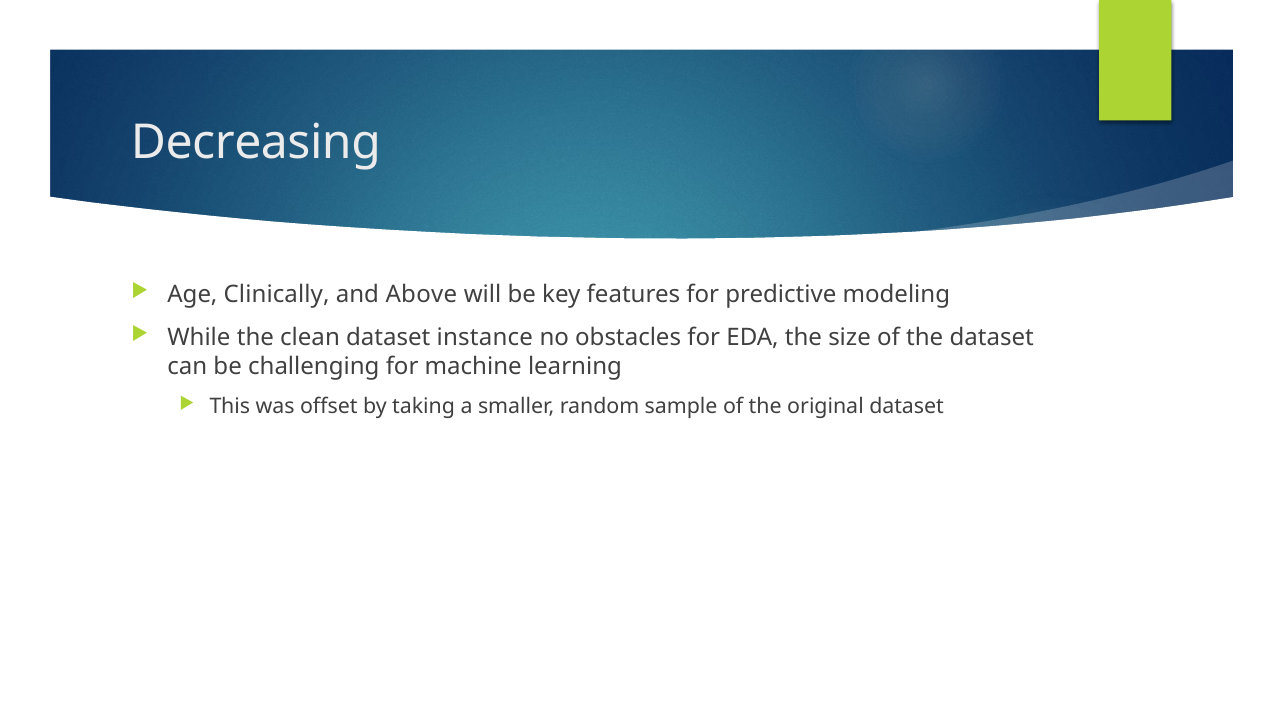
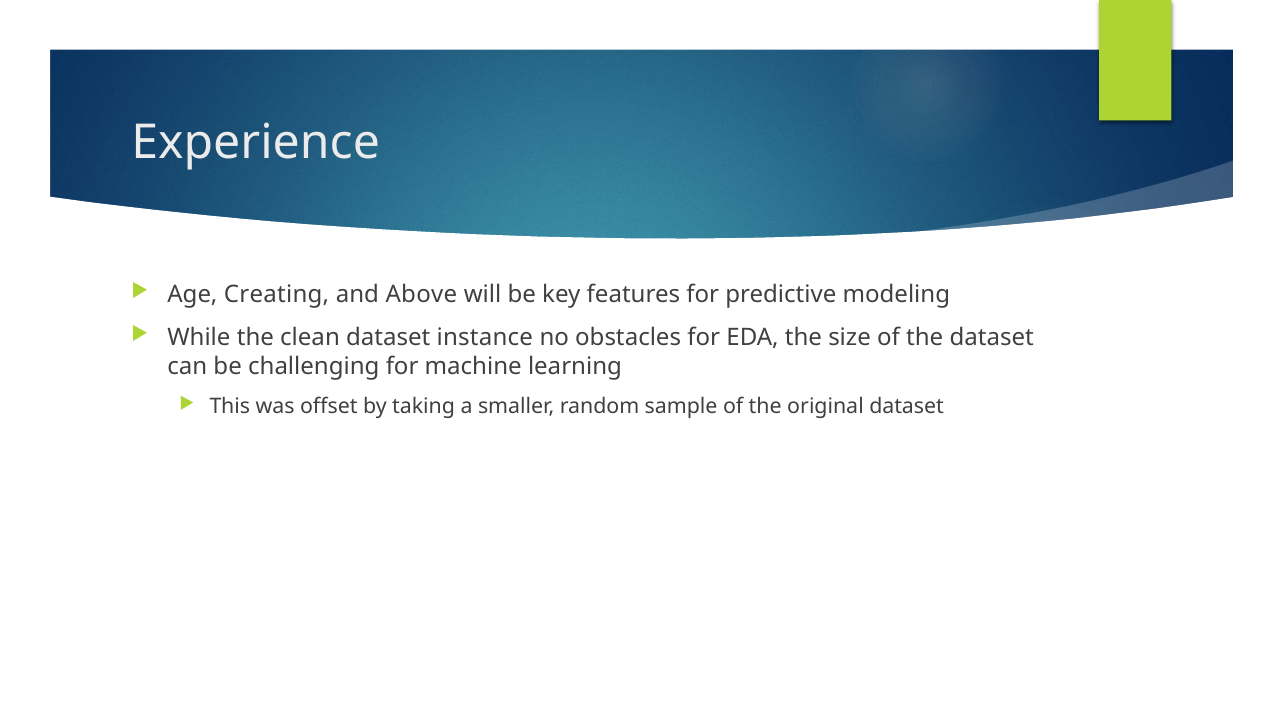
Decreasing: Decreasing -> Experience (256, 143)
Clinically: Clinically -> Creating (277, 295)
